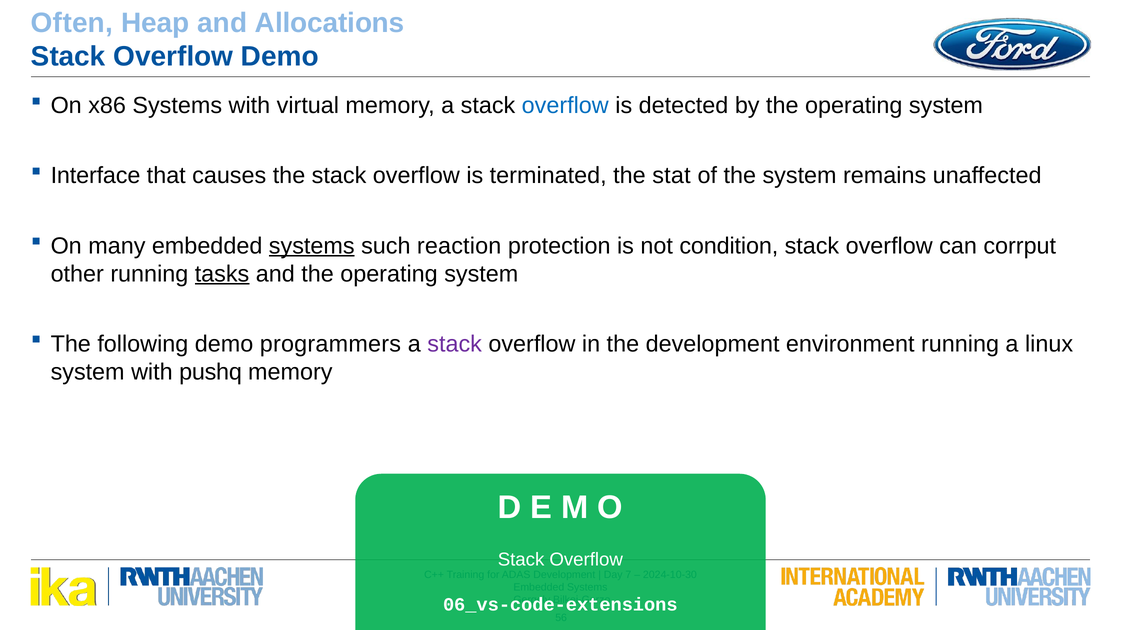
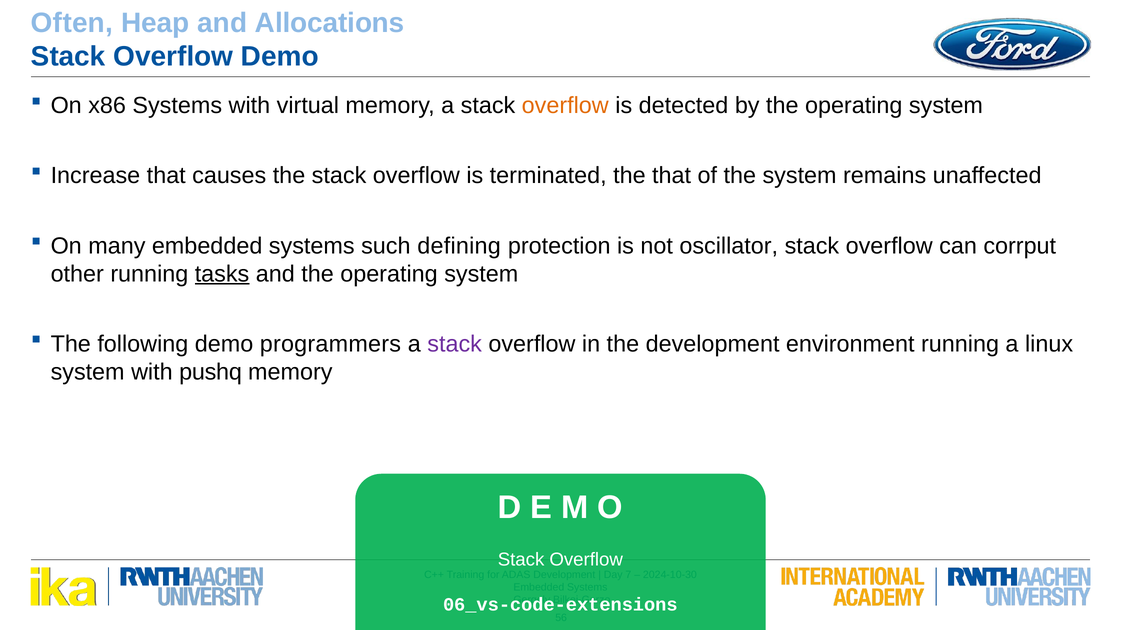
overflow colour: blue -> orange (565, 106)
Interface: Interface -> Increase (95, 176)
the stat: stat -> that (672, 176)
systems underline: present -> none (312, 246)
reaction: reaction -> defining (459, 246)
condition: condition -> oscillator (729, 246)
